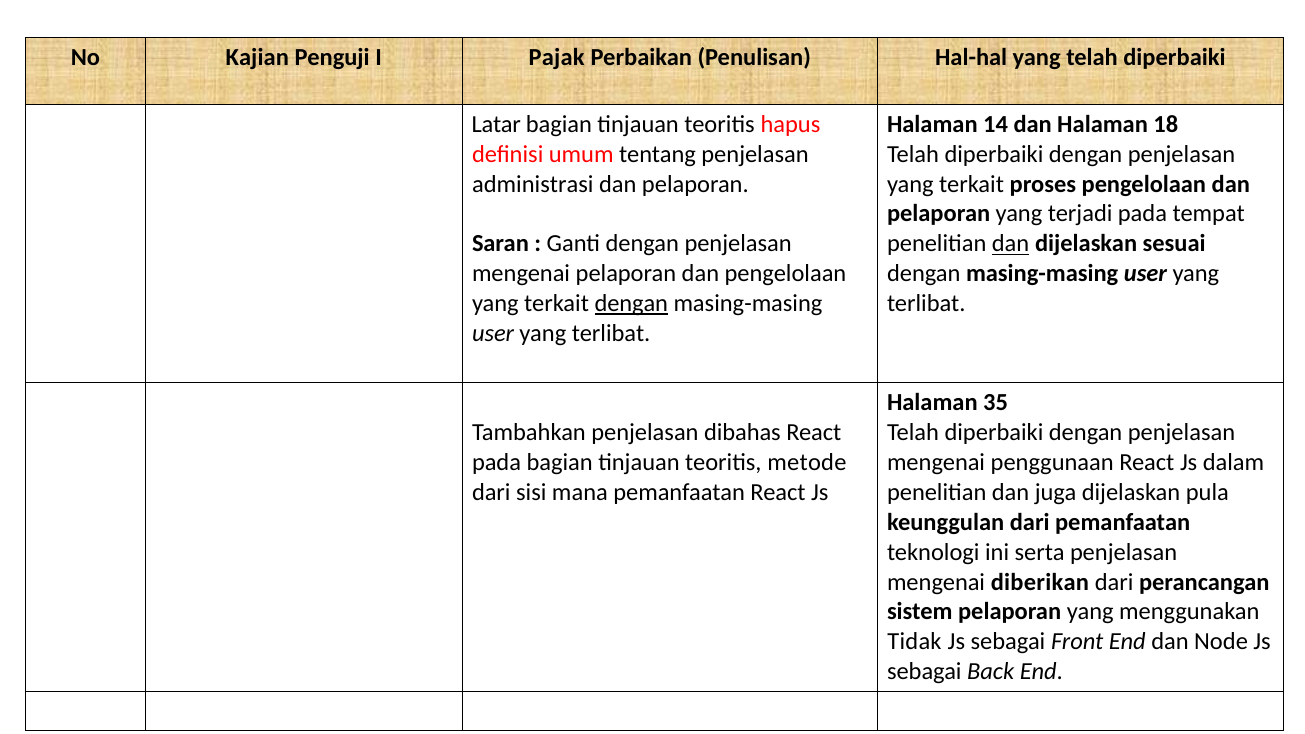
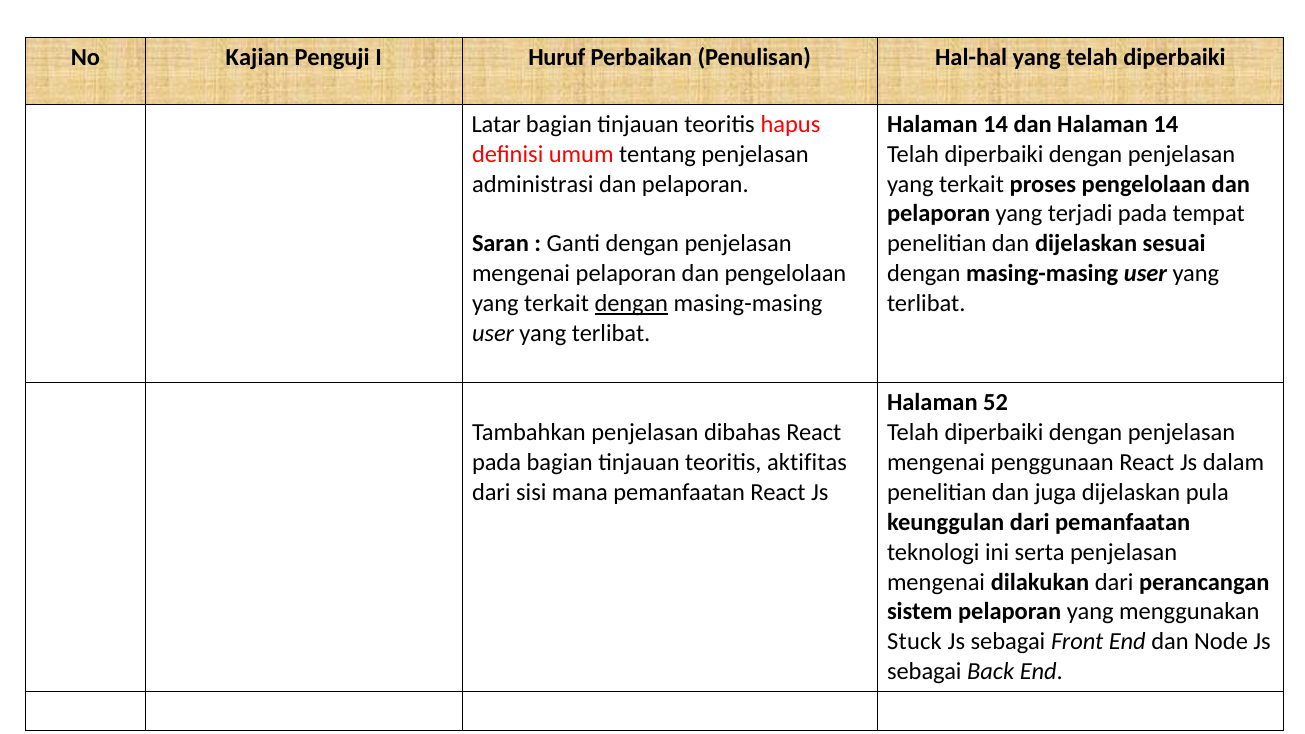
Pajak: Pajak -> Huruf (557, 57)
dan Halaman 18: 18 -> 14 (1166, 124)
dan underline: present -> none (1011, 244)
35: 35 -> 52 (996, 403)
metode: metode -> aktifitas (807, 463)
diberikan: diberikan -> dilakukan (1040, 582)
Tidak: Tidak -> Stuck (914, 642)
